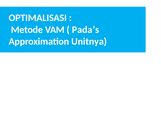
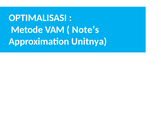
Pada’s: Pada’s -> Note’s (86, 30)
